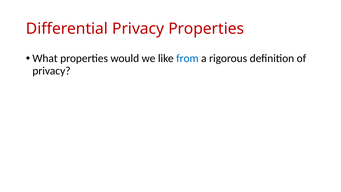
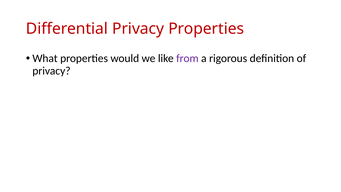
from colour: blue -> purple (187, 58)
